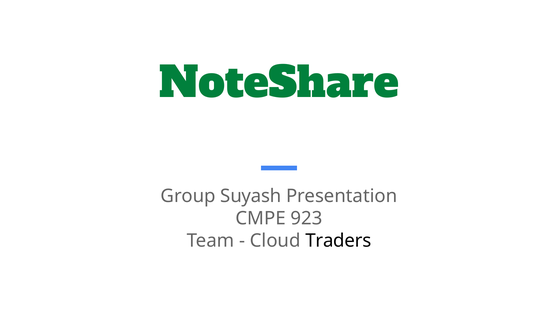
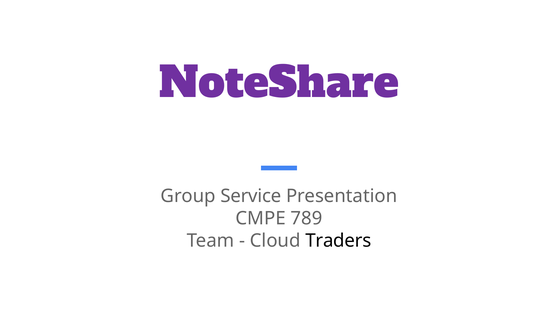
NoteShare colour: green -> purple (279, 83)
Suyash: Suyash -> Service (251, 196)
923: 923 -> 789 (307, 218)
